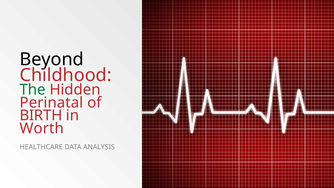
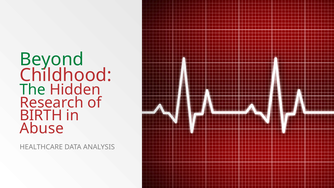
Beyond colour: black -> green (52, 59)
Perinatal: Perinatal -> Research (52, 103)
Worth: Worth -> Abuse (42, 128)
